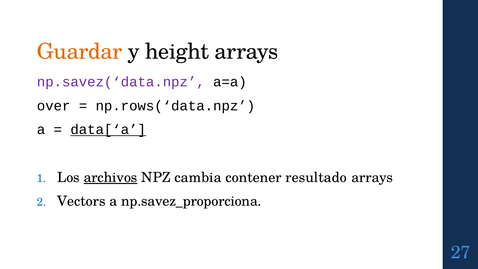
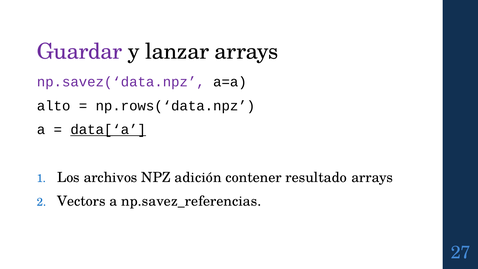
Guardar colour: orange -> purple (80, 52)
height: height -> lanzar (177, 52)
over: over -> alto (54, 106)
archivos underline: present -> none (111, 177)
cambia: cambia -> adición (198, 177)
np.savez_proporciona: np.savez_proporciona -> np.savez_referencias (191, 201)
